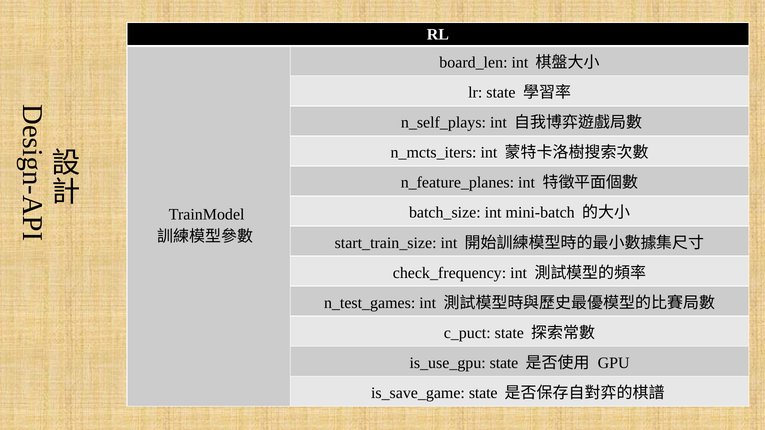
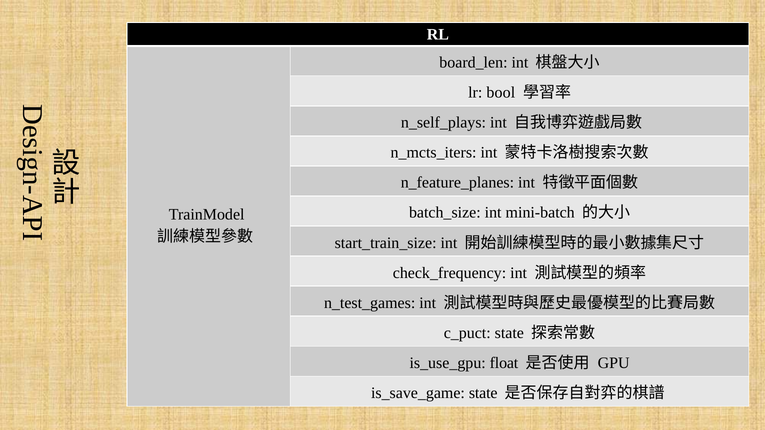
lr state: state -> bool (501, 93)
state: state -> float (504, 363)
